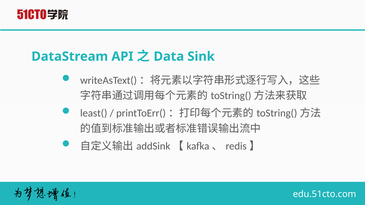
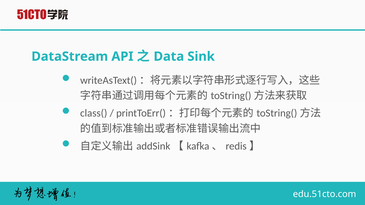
least(: least( -> class( (94, 113)
